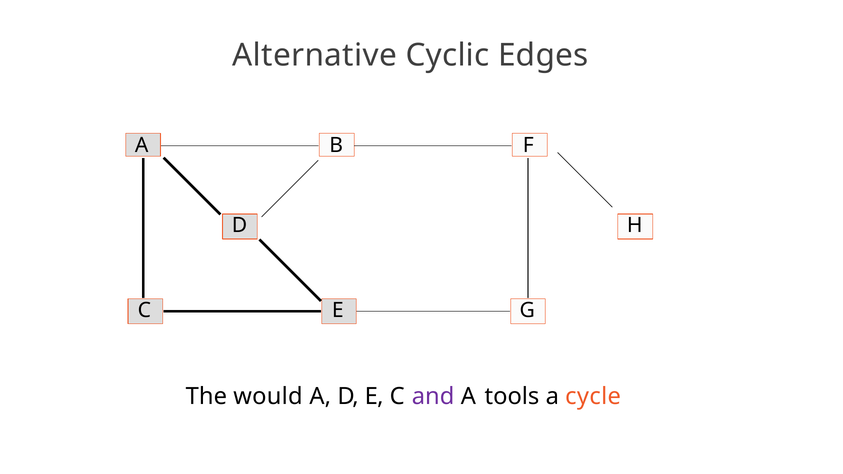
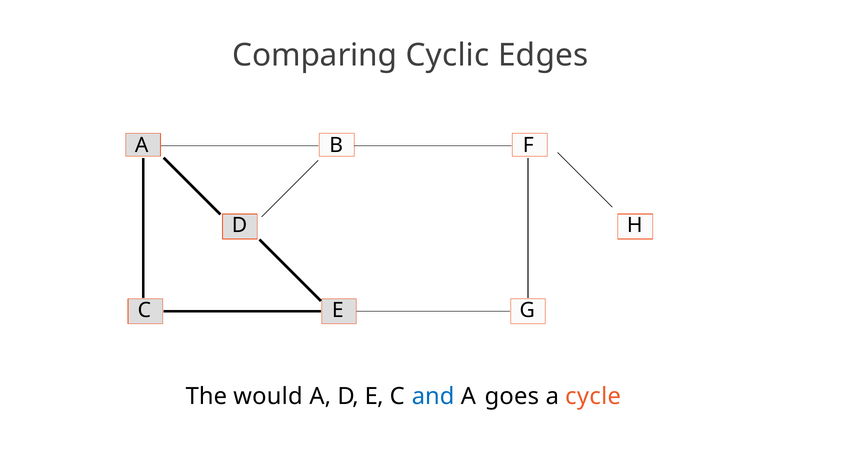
Alternative: Alternative -> Comparing (315, 55)
and colour: purple -> blue (433, 397)
tools: tools -> goes (512, 397)
